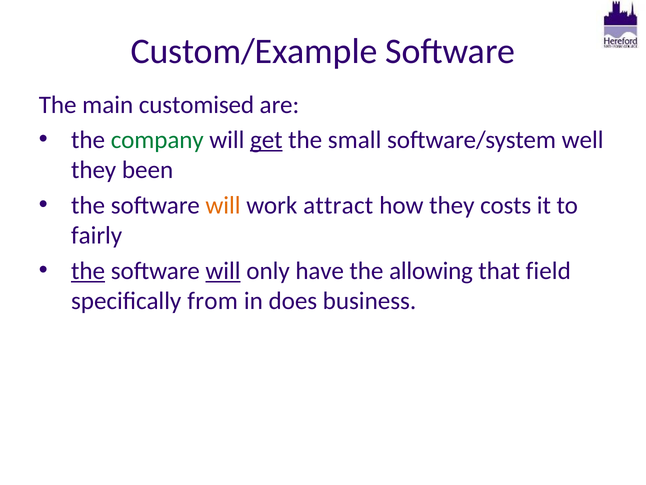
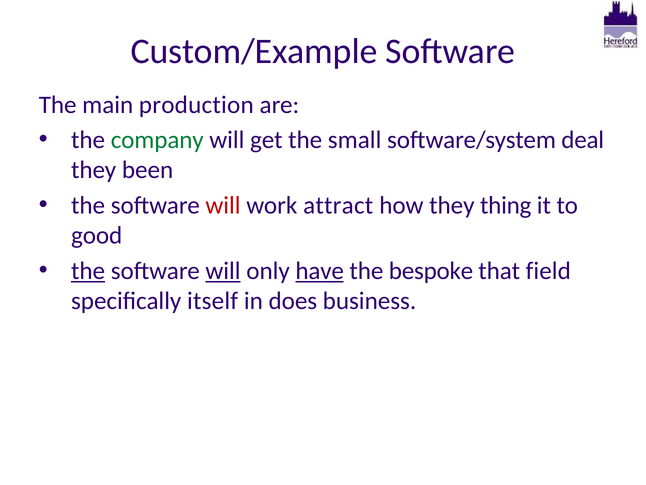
customised: customised -> production (196, 105)
get underline: present -> none (266, 140)
well: well -> deal (583, 140)
will colour: orange -> red (223, 205)
costs: costs -> thing (506, 205)
fairly: fairly -> good (97, 235)
have underline: none -> present (320, 271)
allowing: allowing -> bespoke (431, 271)
from: from -> itself (213, 301)
